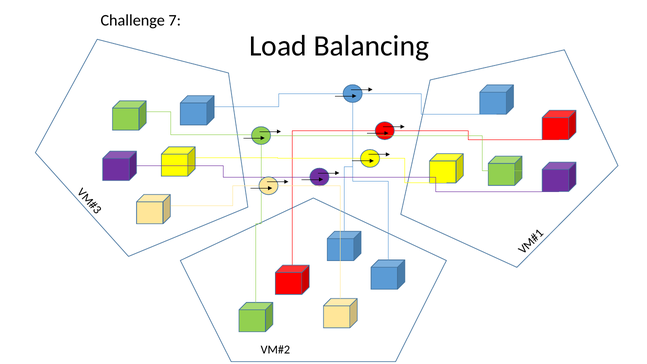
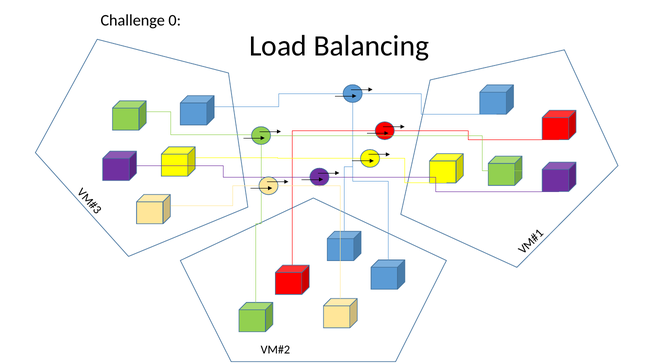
7: 7 -> 0 (175, 20)
